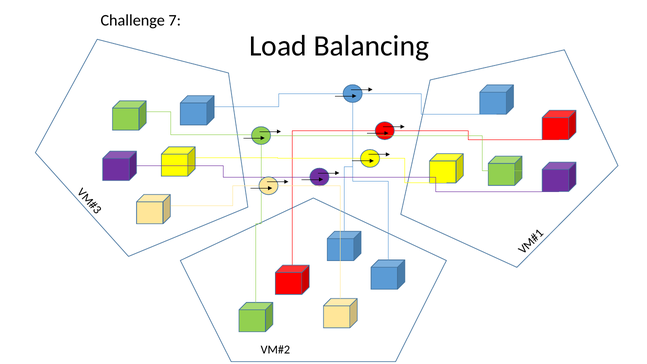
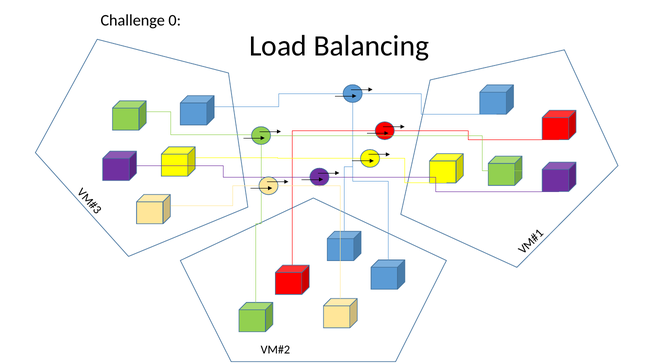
7: 7 -> 0 (175, 20)
